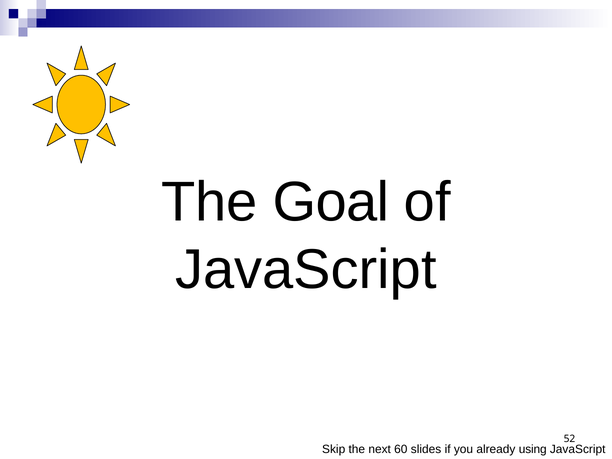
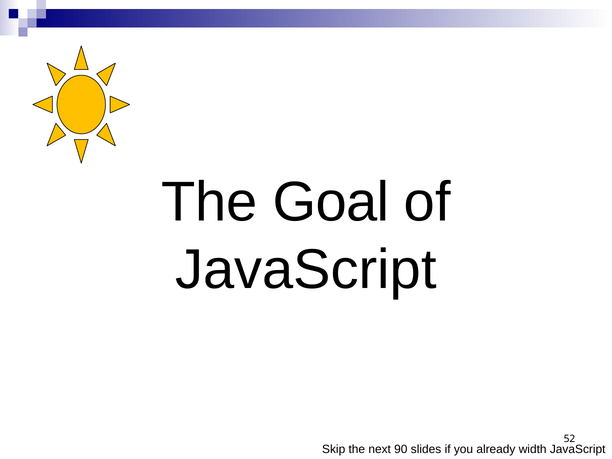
60: 60 -> 90 (401, 450)
using: using -> width (533, 450)
